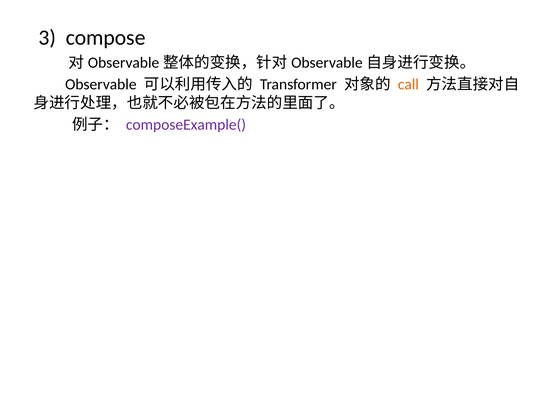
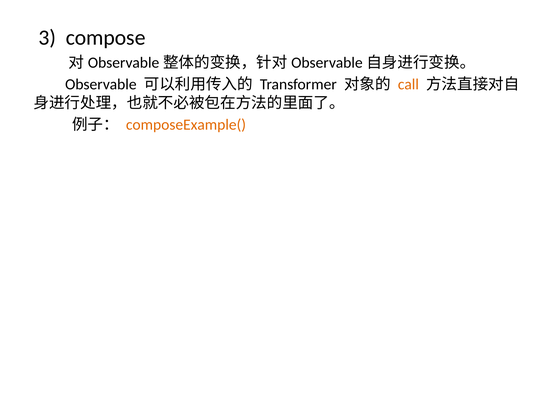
composeExample( colour: purple -> orange (186, 125)
